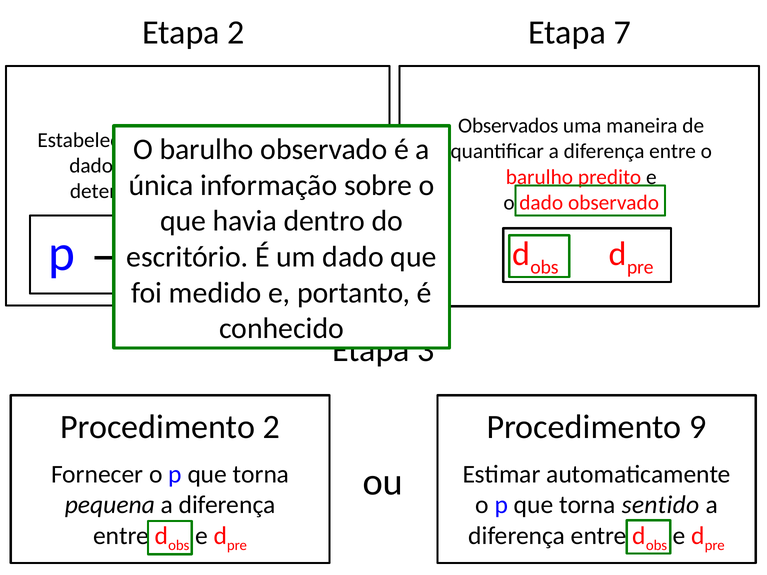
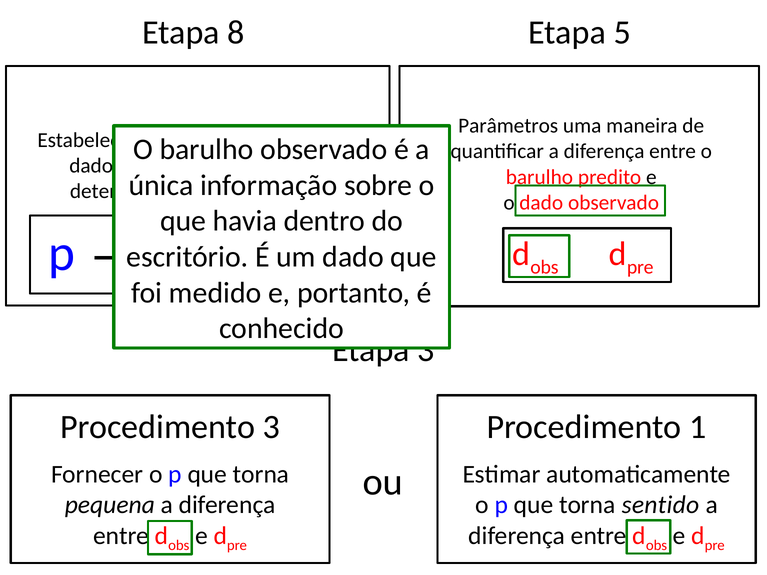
Etapa 2: 2 -> 8 (236, 33)
7: 7 -> 5 (622, 33)
Observados: Observados -> Parâmetros (508, 126)
Procedimento 2: 2 -> 3 (271, 427)
9: 9 -> 1 (698, 427)
